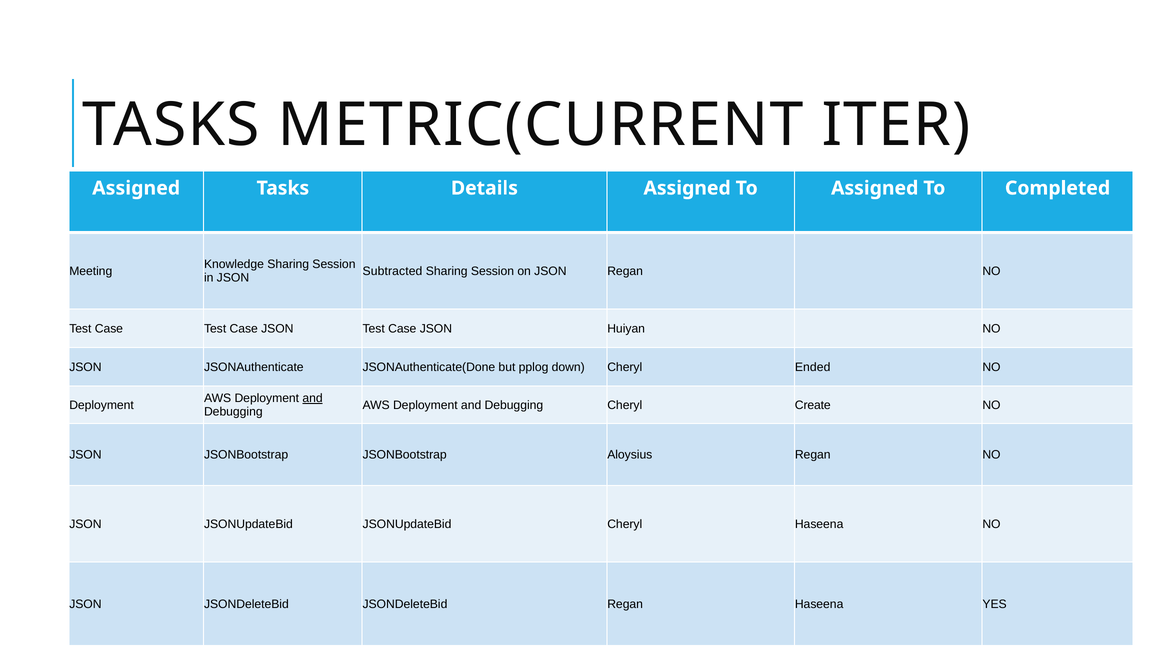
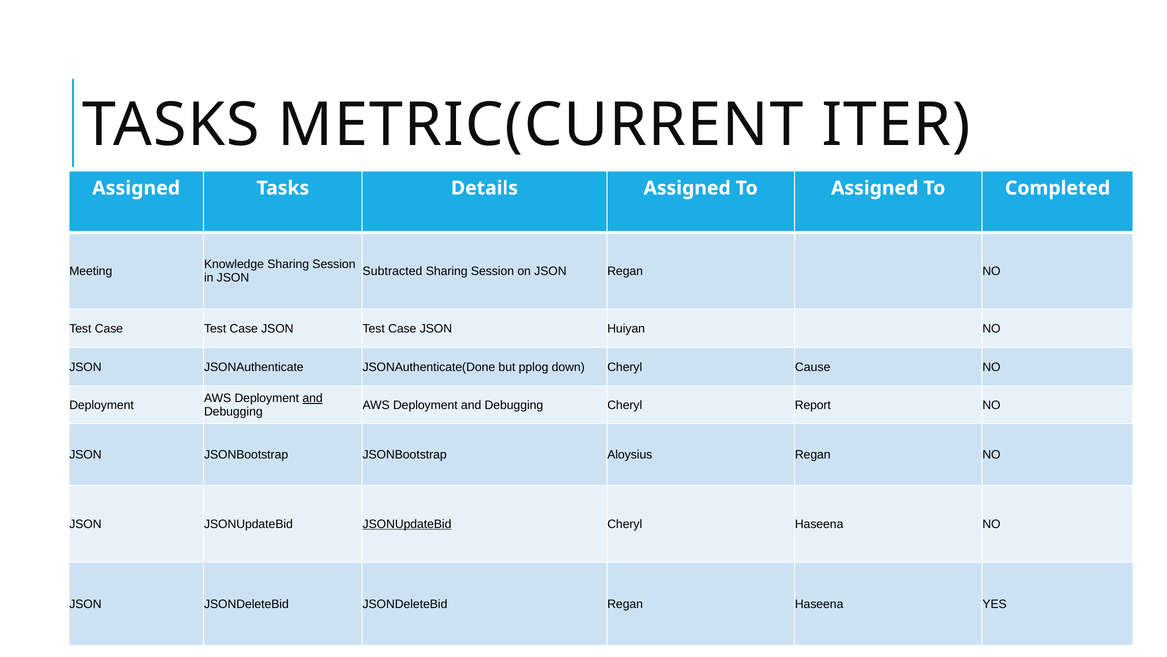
Ended: Ended -> Cause (813, 367)
Create: Create -> Report (813, 405)
JSONUpdateBid underline: none -> present (407, 524)
